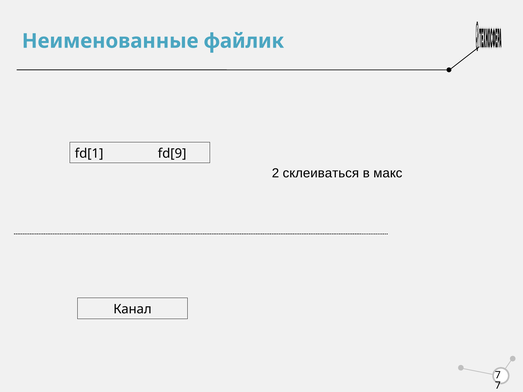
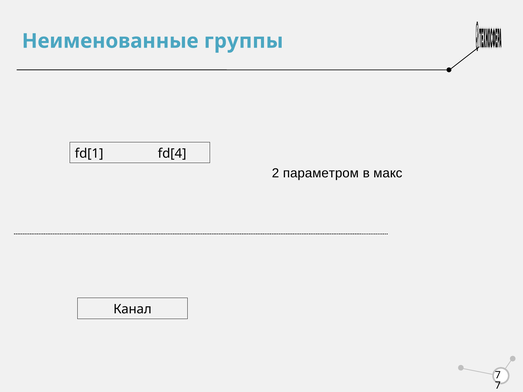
файлик: файлик -> группы (244, 41)
fd[9: fd[9 -> fd[4 (172, 154)
склеиваться: склеиваться -> параметром (321, 173)
